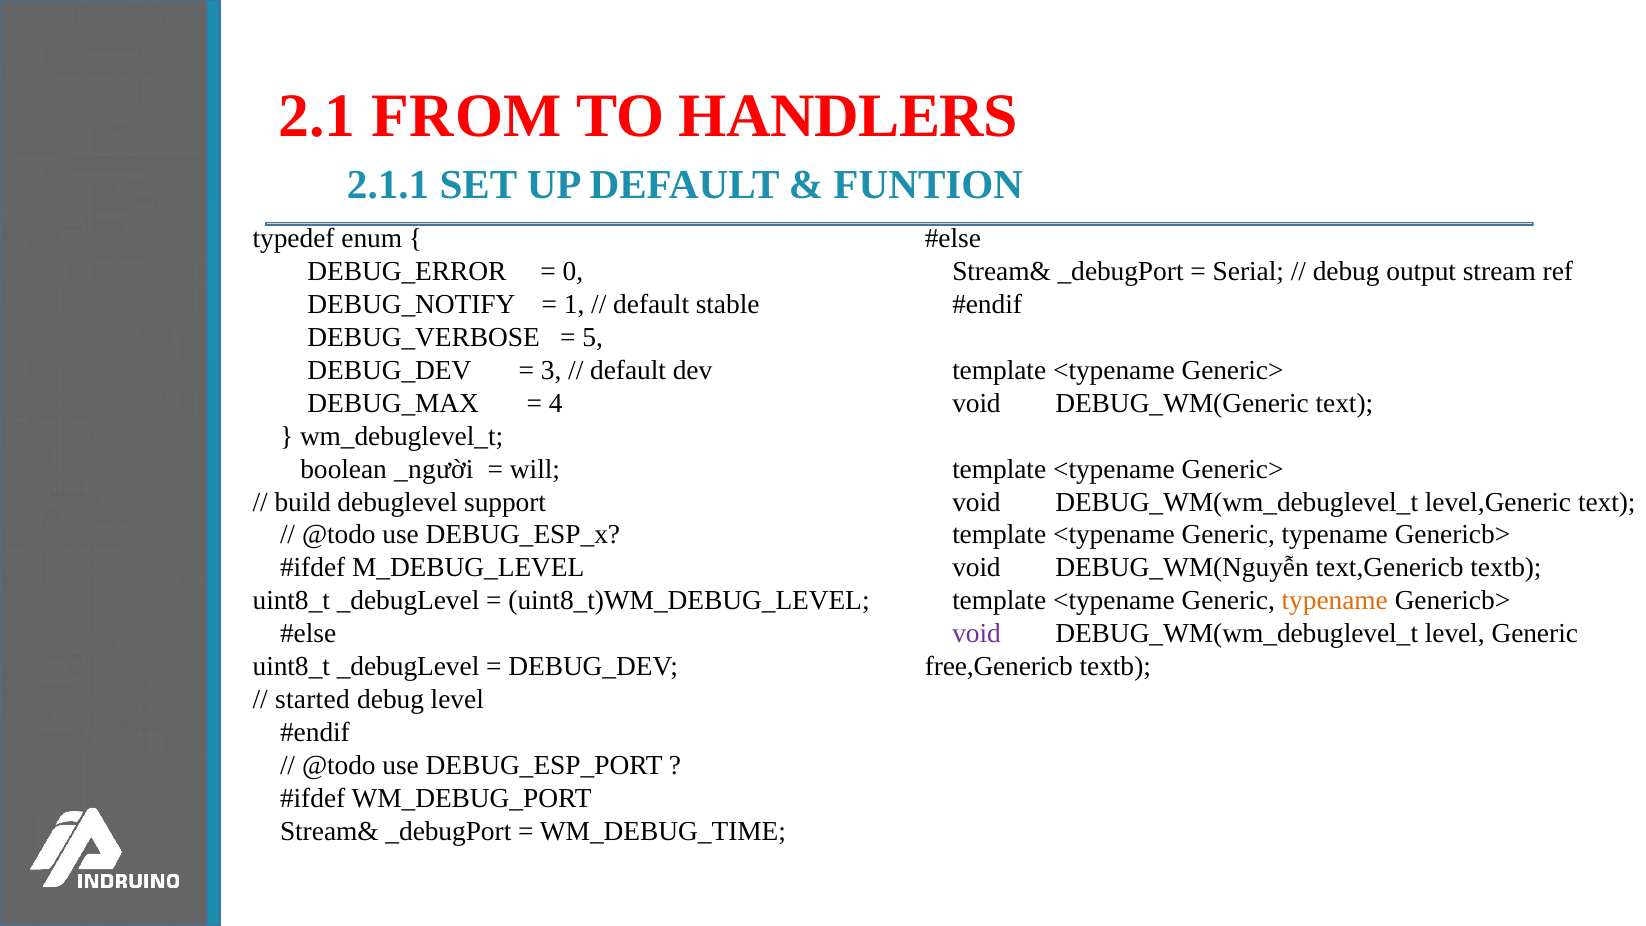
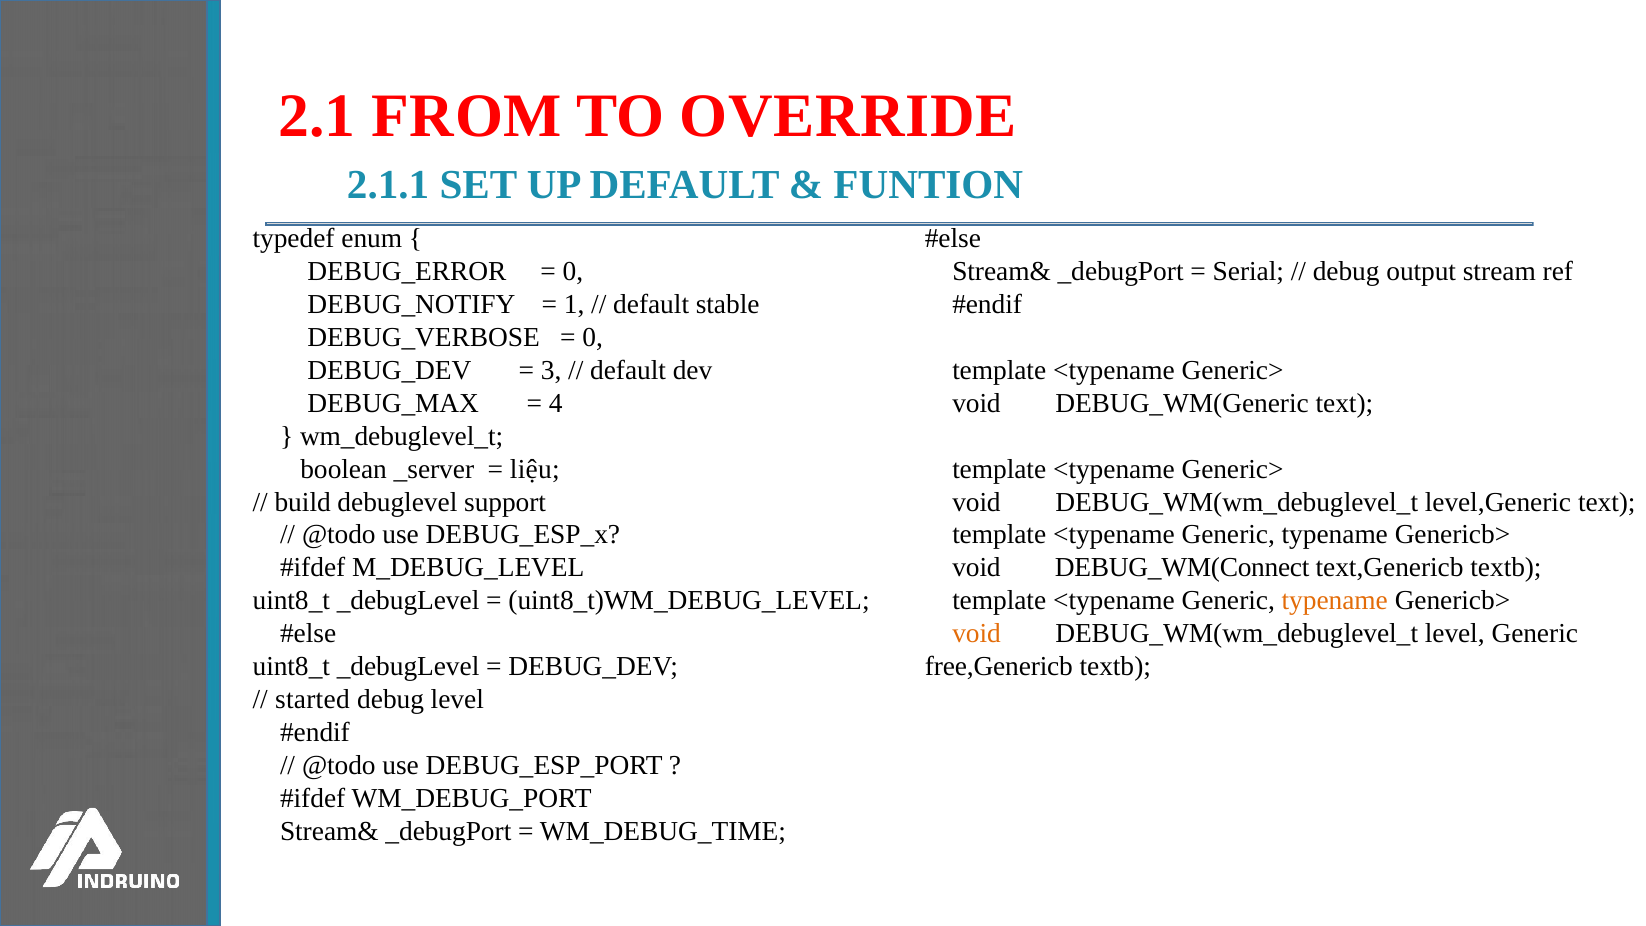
HANDLERS: HANDLERS -> OVERRIDE (848, 117)
5: 5 -> 0 (593, 337)
_người: _người -> _server (434, 469)
will: will -> liệu (535, 469)
DEBUG_WM(Nguyễn: DEBUG_WM(Nguyễn -> DEBUG_WM(Connect (1182, 568)
void colour: purple -> orange (977, 634)
